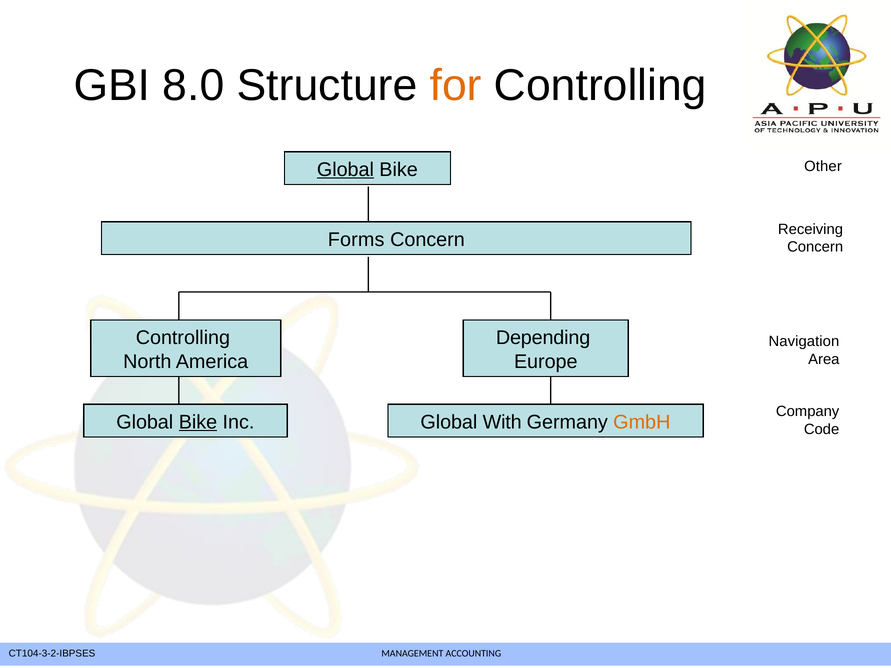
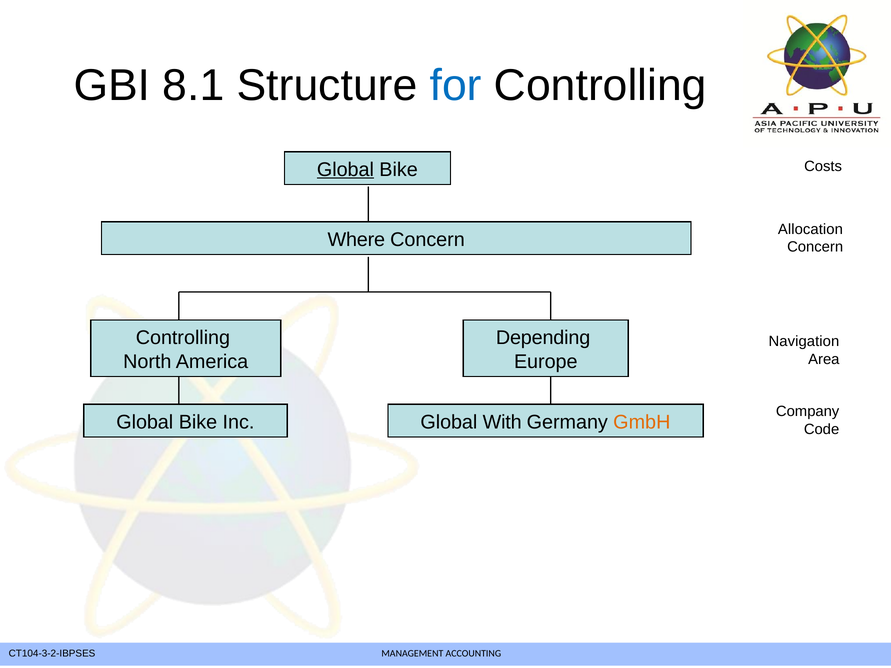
8.0: 8.0 -> 8.1 (193, 86)
for colour: orange -> blue (456, 86)
Other: Other -> Costs (823, 166)
Receiving: Receiving -> Allocation (810, 229)
Forms: Forms -> Where (356, 240)
Bike underline: present -> none (198, 422)
